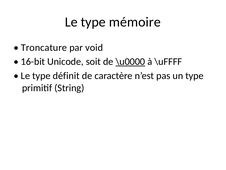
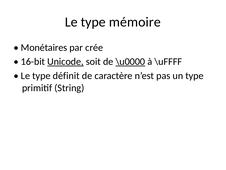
Troncature: Troncature -> Monétaires (44, 47)
void: void -> crée (94, 47)
Unicode underline: none -> present (65, 61)
